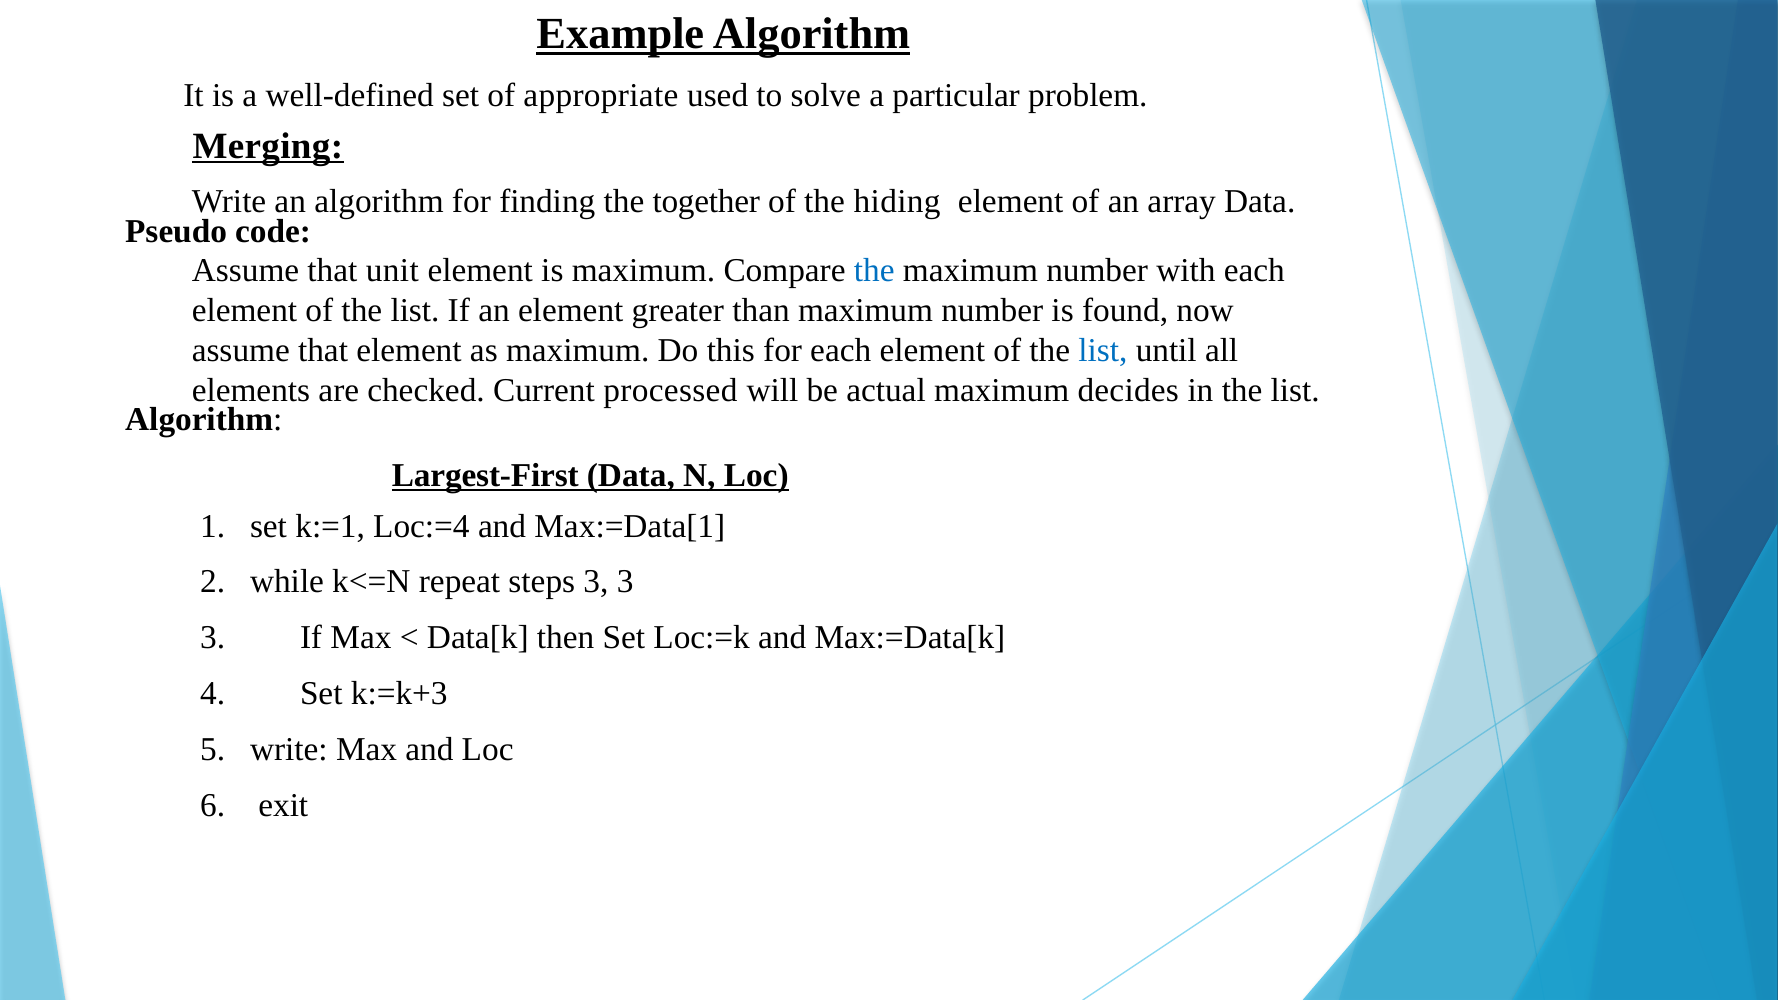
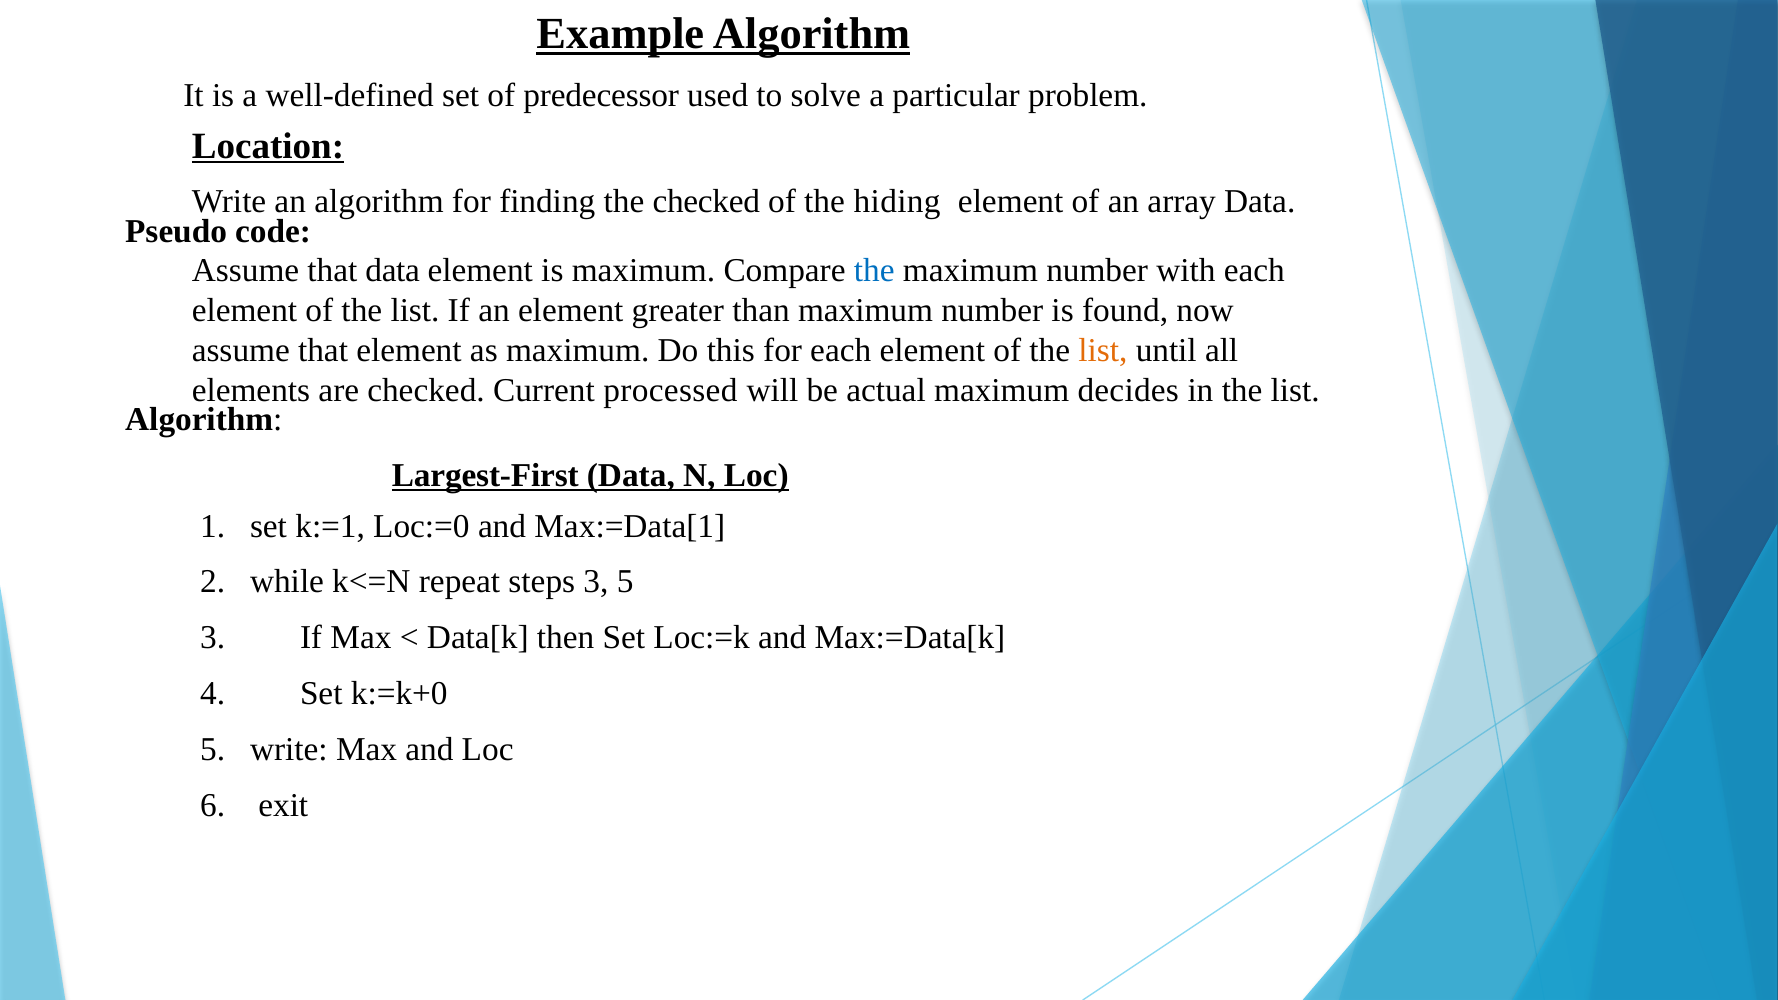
appropriate: appropriate -> predecessor (601, 96)
Merging: Merging -> Location (268, 146)
the together: together -> checked (706, 201)
that unit: unit -> data (393, 270)
list colour: blue -> orange (1103, 350)
Loc:=4: Loc:=4 -> Loc:=0 (421, 527)
steps 3 3: 3 -> 5 (625, 581)
k:=k+3: k:=k+3 -> k:=k+0 (399, 693)
